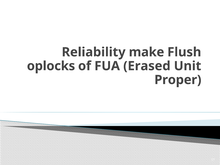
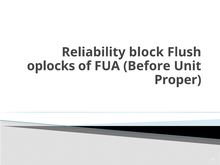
make: make -> block (146, 52)
Erased: Erased -> Before (147, 66)
